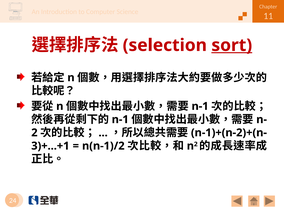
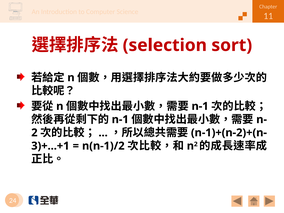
sort underline: present -> none (232, 45)
